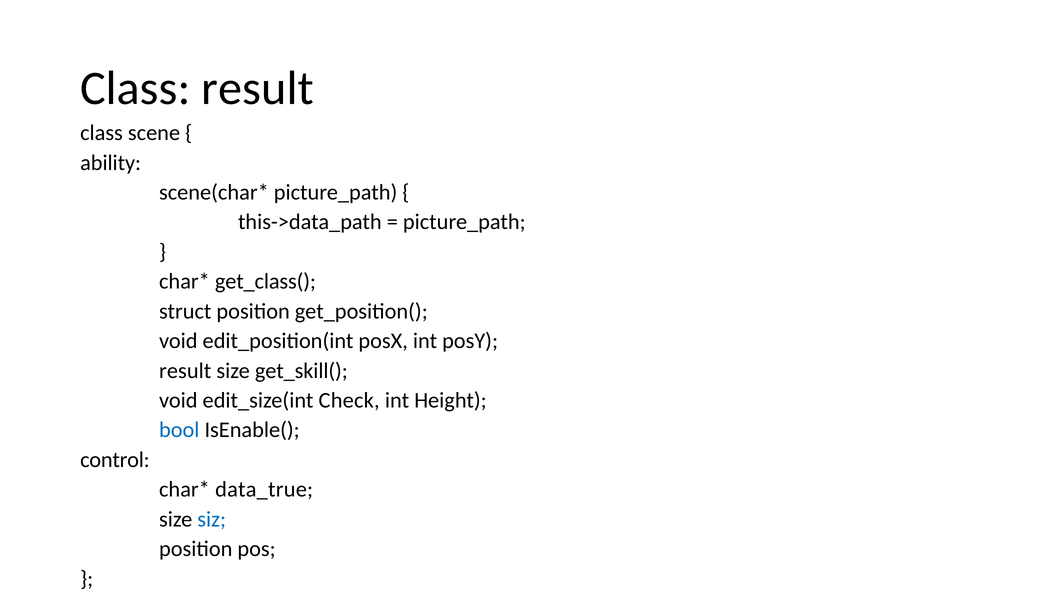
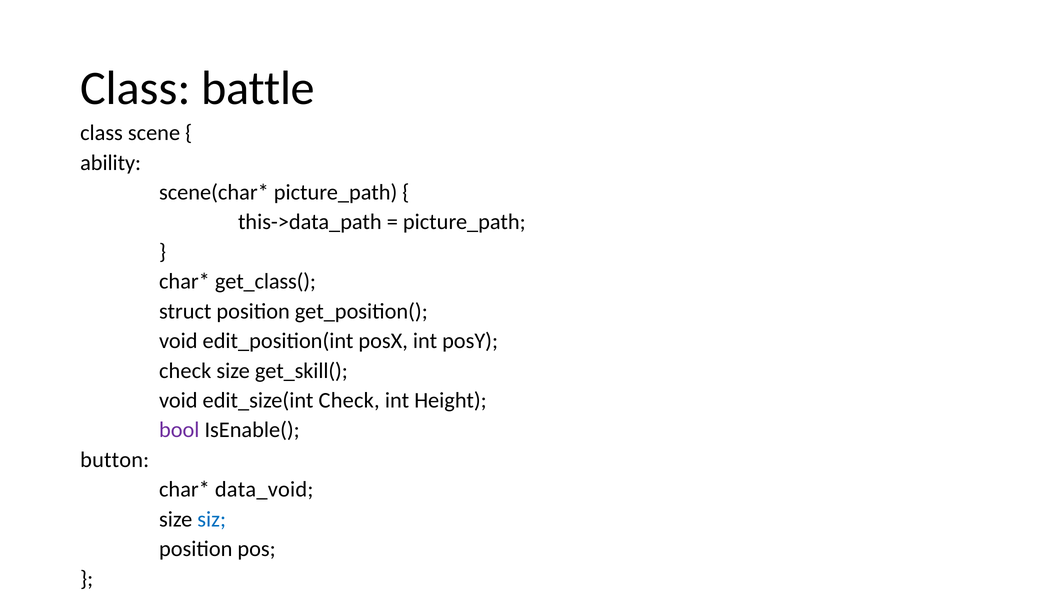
Class result: result -> battle (258, 88)
result: result -> check (185, 371)
bool colour: blue -> purple (179, 431)
control: control -> button (115, 460)
data_true: data_true -> data_void (264, 490)
